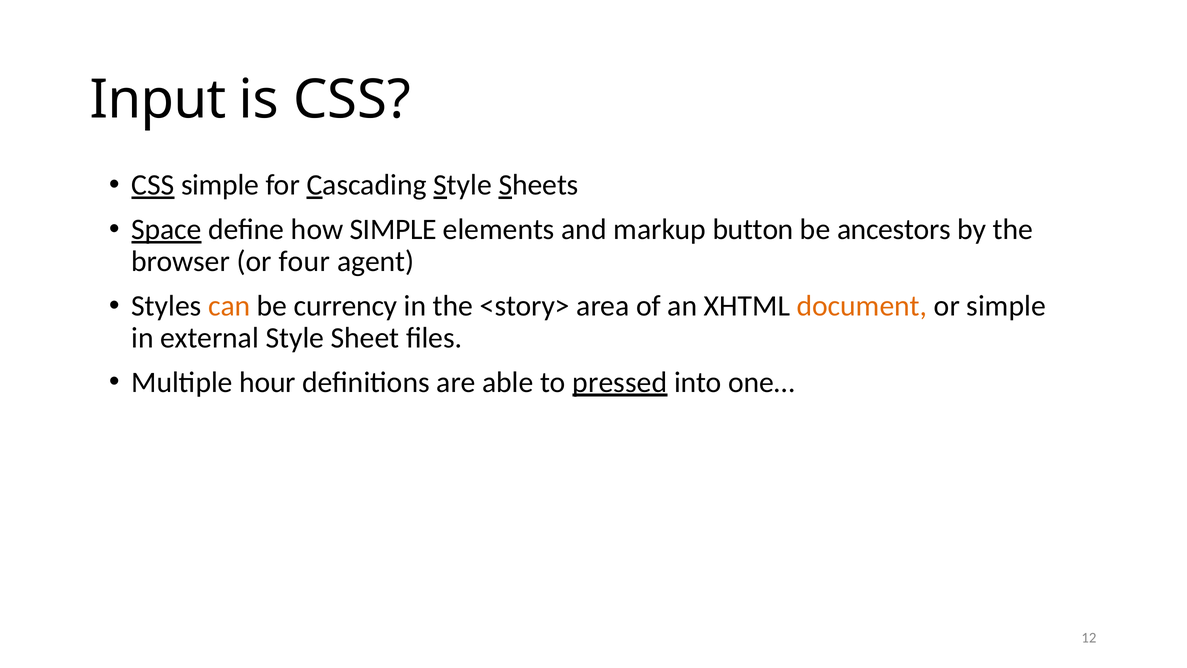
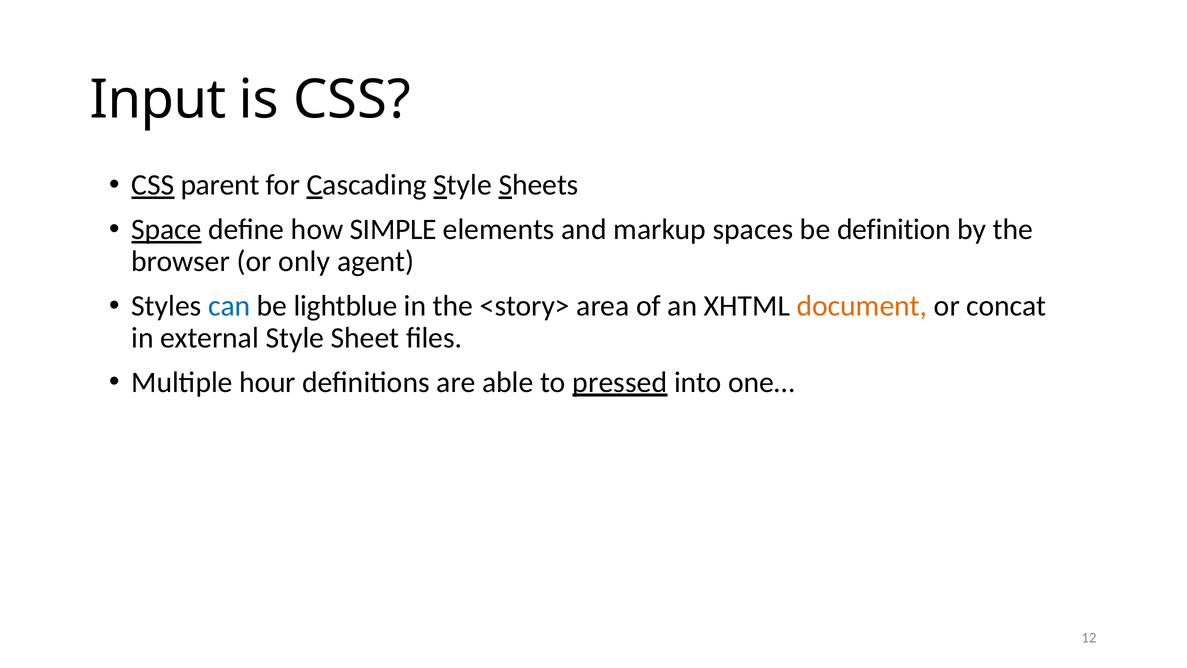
CSS simple: simple -> parent (220, 185)
button: button -> spaces (753, 229)
ancestors: ancestors -> definition (894, 229)
four: four -> only (304, 261)
can colour: orange -> blue (229, 306)
currency: currency -> lightblue (346, 306)
or simple: simple -> concat (1006, 306)
